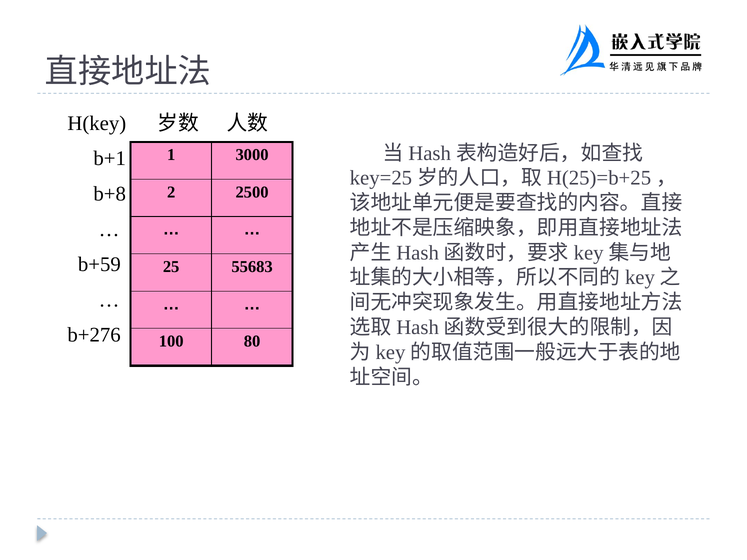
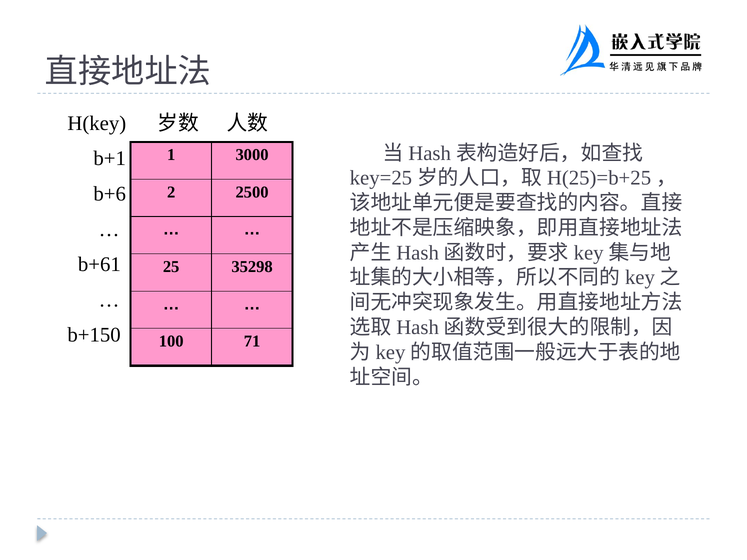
b+8: b+8 -> b+6 (110, 194)
b+59: b+59 -> b+61 (99, 265)
55683: 55683 -> 35298 (252, 267)
b+276: b+276 -> b+150 (94, 335)
80: 80 -> 71 (252, 342)
